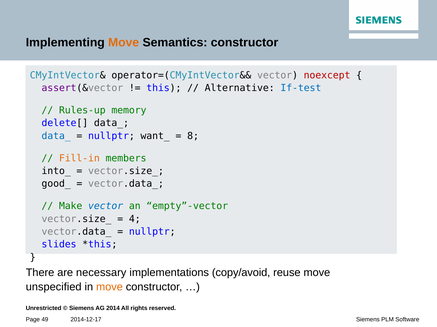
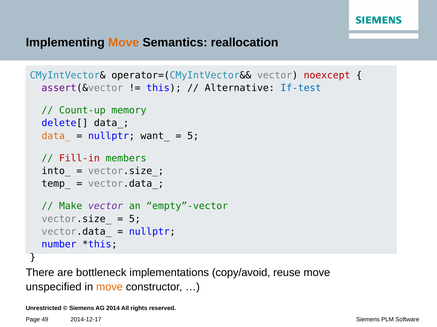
Semantics constructor: constructor -> reallocation (245, 43)
Rules-up: Rules-up -> Count-up (82, 111)
data_ colour: blue -> orange (56, 136)
8: 8 -> 5 (193, 136)
Fill-in colour: orange -> red (79, 159)
good_: good_ -> temp_ (56, 184)
vector colour: blue -> purple (106, 207)
4: 4 -> 5 (135, 219)
slides: slides -> number (59, 245)
necessary: necessary -> bottleneck (101, 273)
